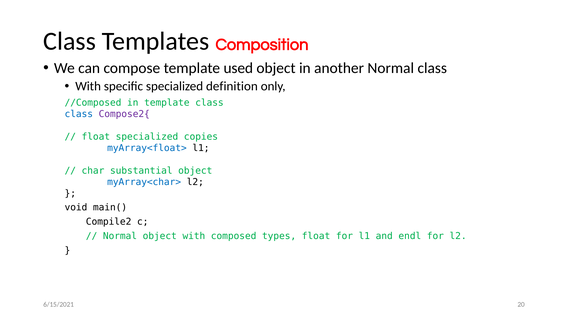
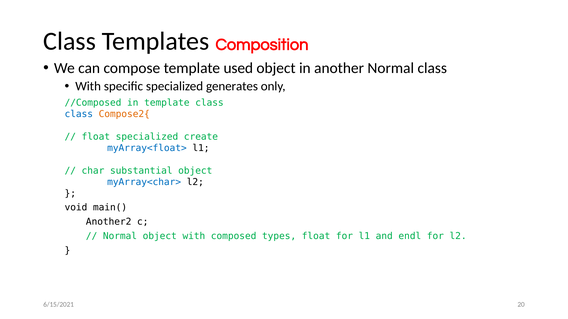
definition: definition -> generates (232, 86)
Compose2{ colour: purple -> orange (124, 114)
copies: copies -> create (201, 137)
Compile2: Compile2 -> Another2 (109, 222)
